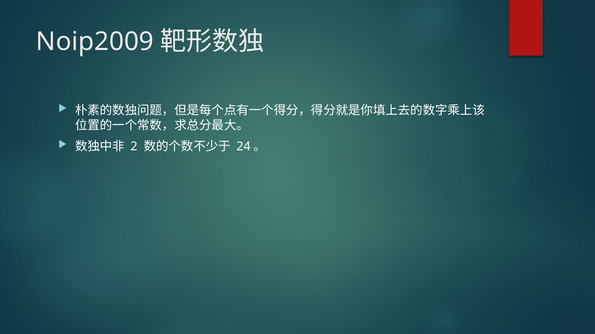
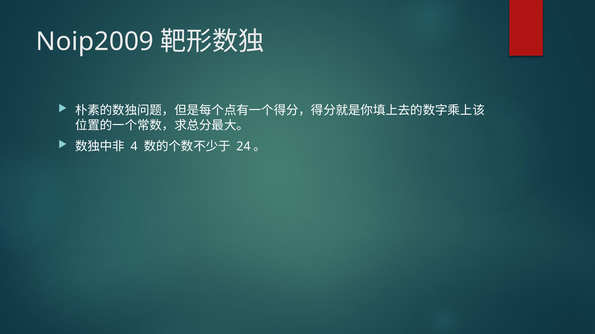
2: 2 -> 4 (134, 147)
